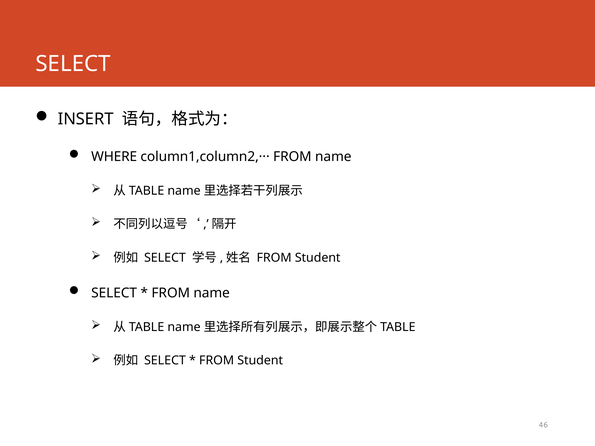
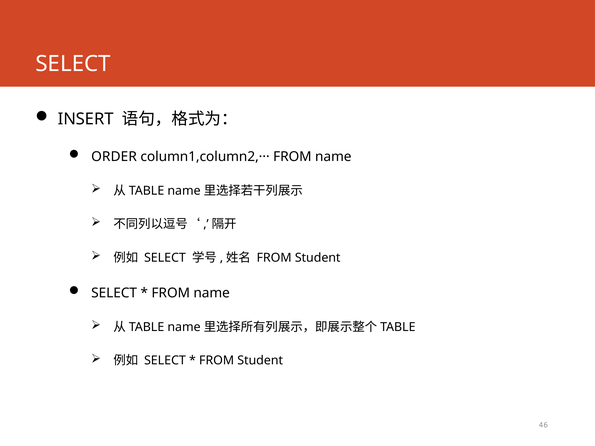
WHERE: WHERE -> ORDER (114, 157)
